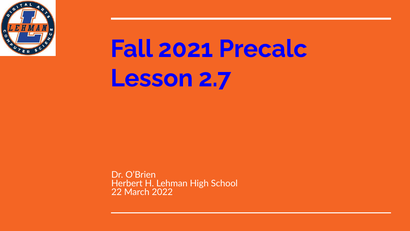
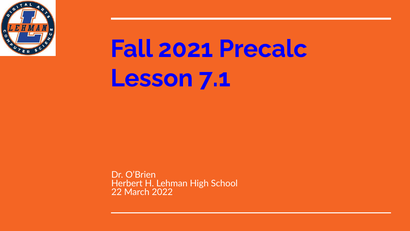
2.7: 2.7 -> 7.1 (215, 78)
